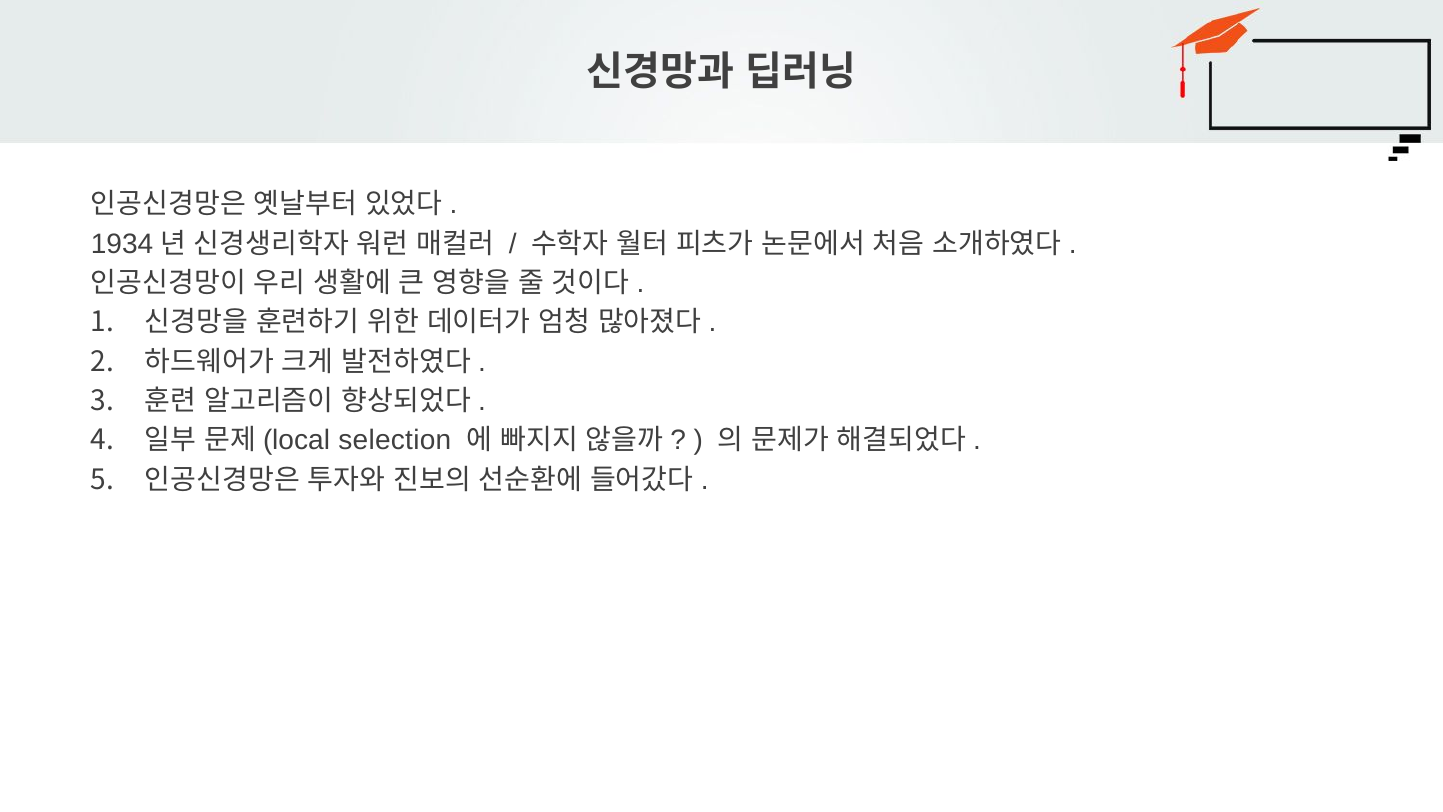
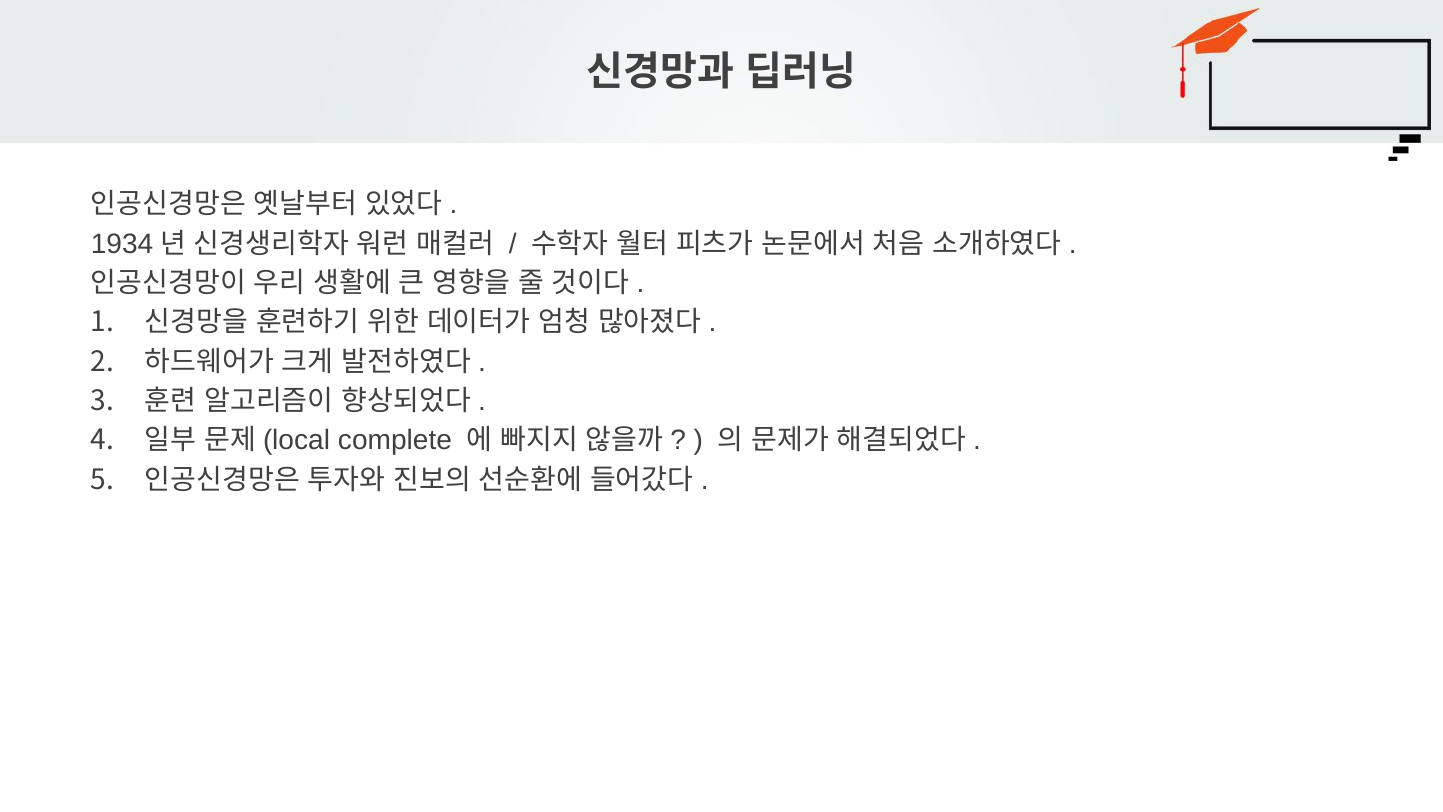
selection: selection -> complete (395, 440)
